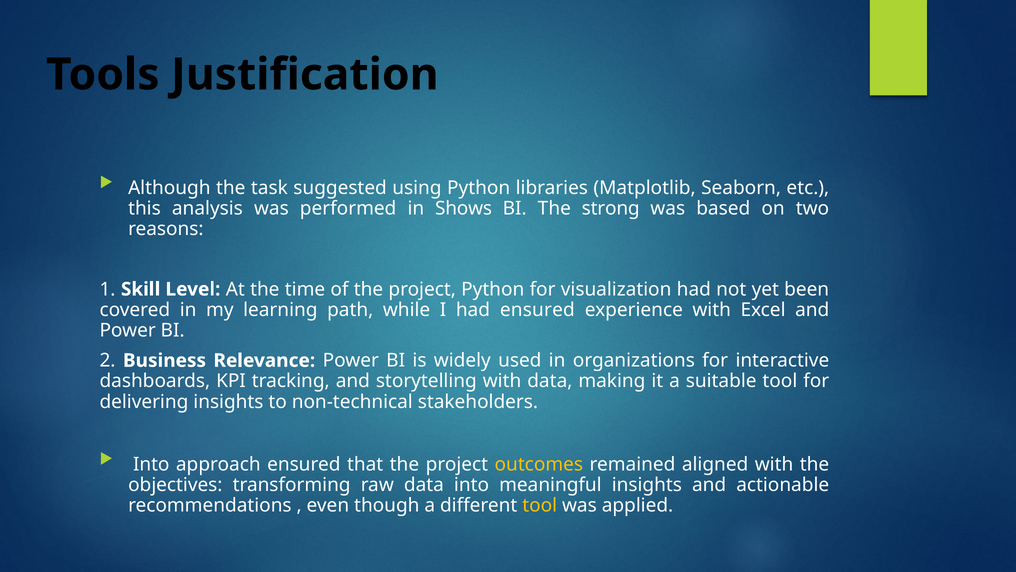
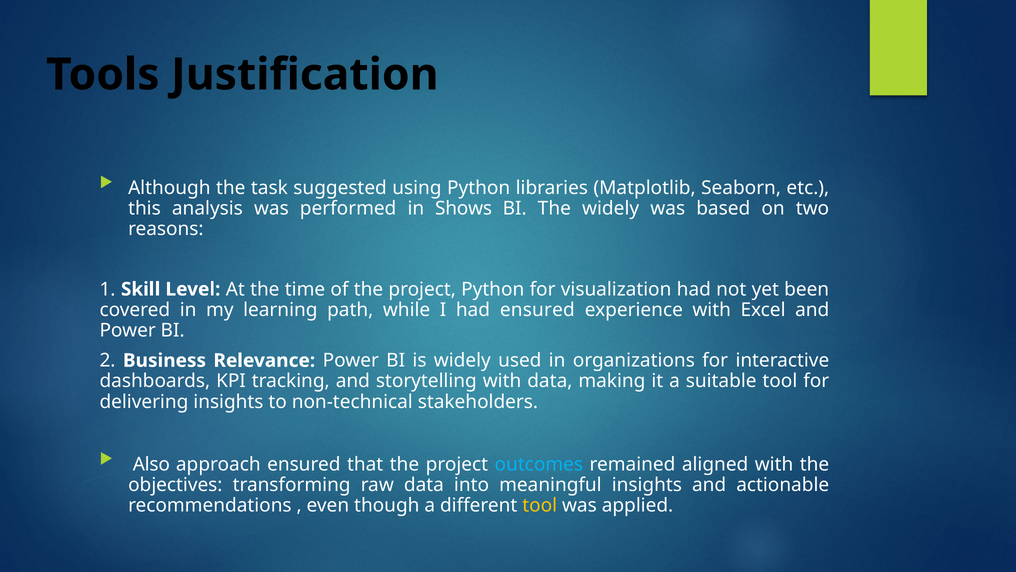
The strong: strong -> widely (611, 208)
Into: Into -> Also (151, 464)
outcomes colour: yellow -> light blue (539, 464)
